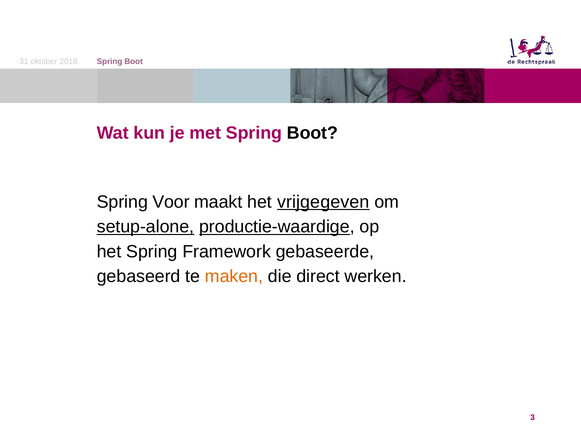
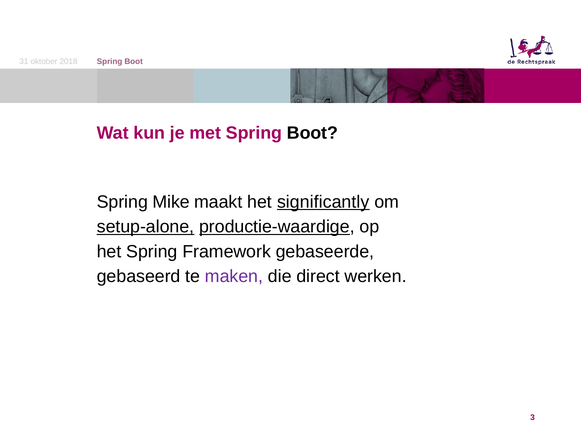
Voor: Voor -> Mike (171, 202)
vrijgegeven: vrijgegeven -> significantly (323, 202)
maken colour: orange -> purple (234, 276)
